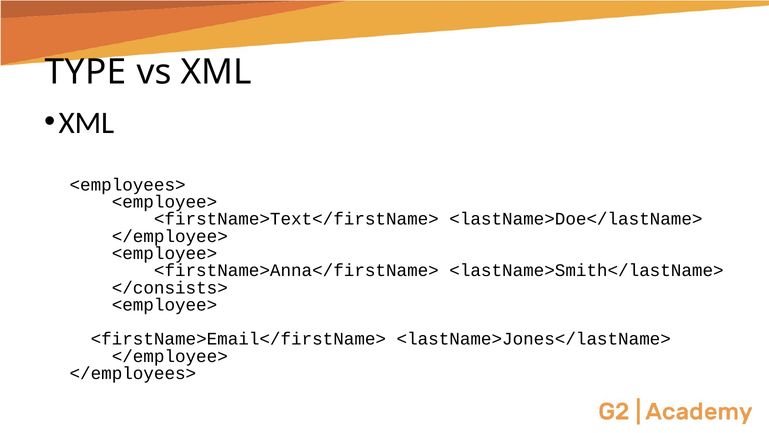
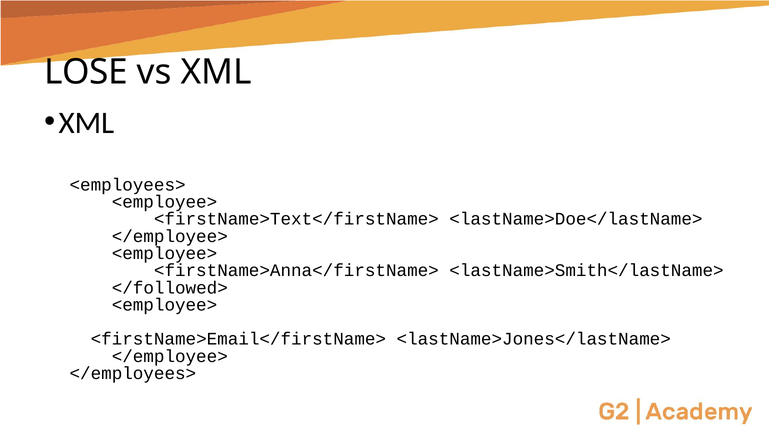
TYPE: TYPE -> LOSE (86, 72)
</consists>: </consists> -> </followed> (170, 287)
